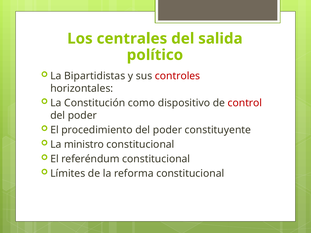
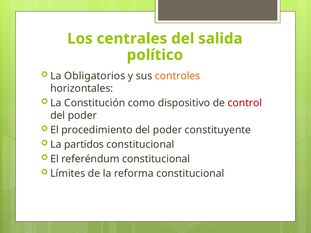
Bipartidistas: Bipartidistas -> Obligatorios (95, 76)
controles colour: red -> orange (178, 76)
ministro: ministro -> partidos (84, 145)
